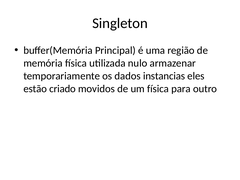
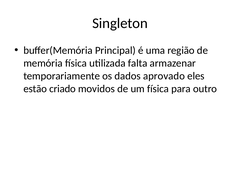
nulo: nulo -> falta (138, 63)
instancias: instancias -> aprovado (164, 76)
